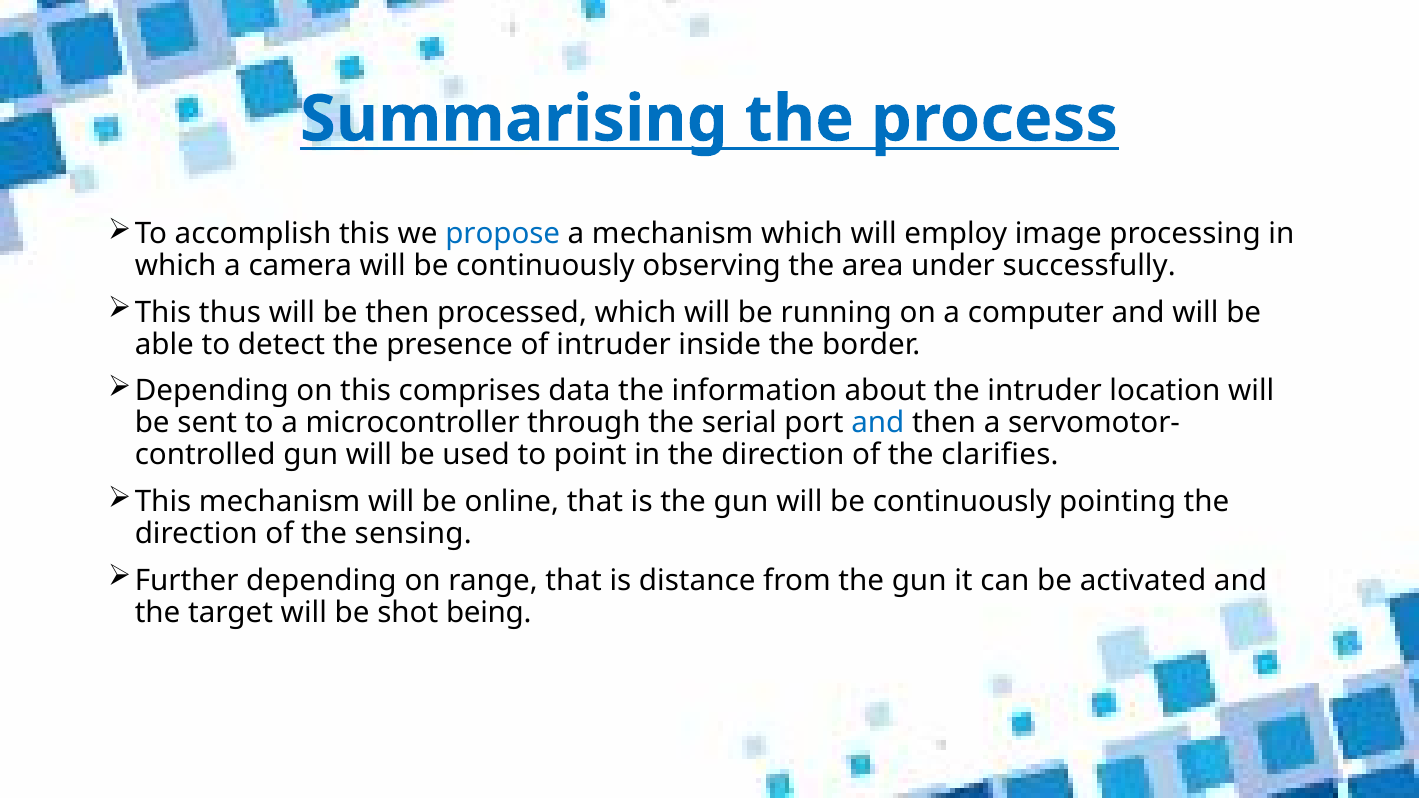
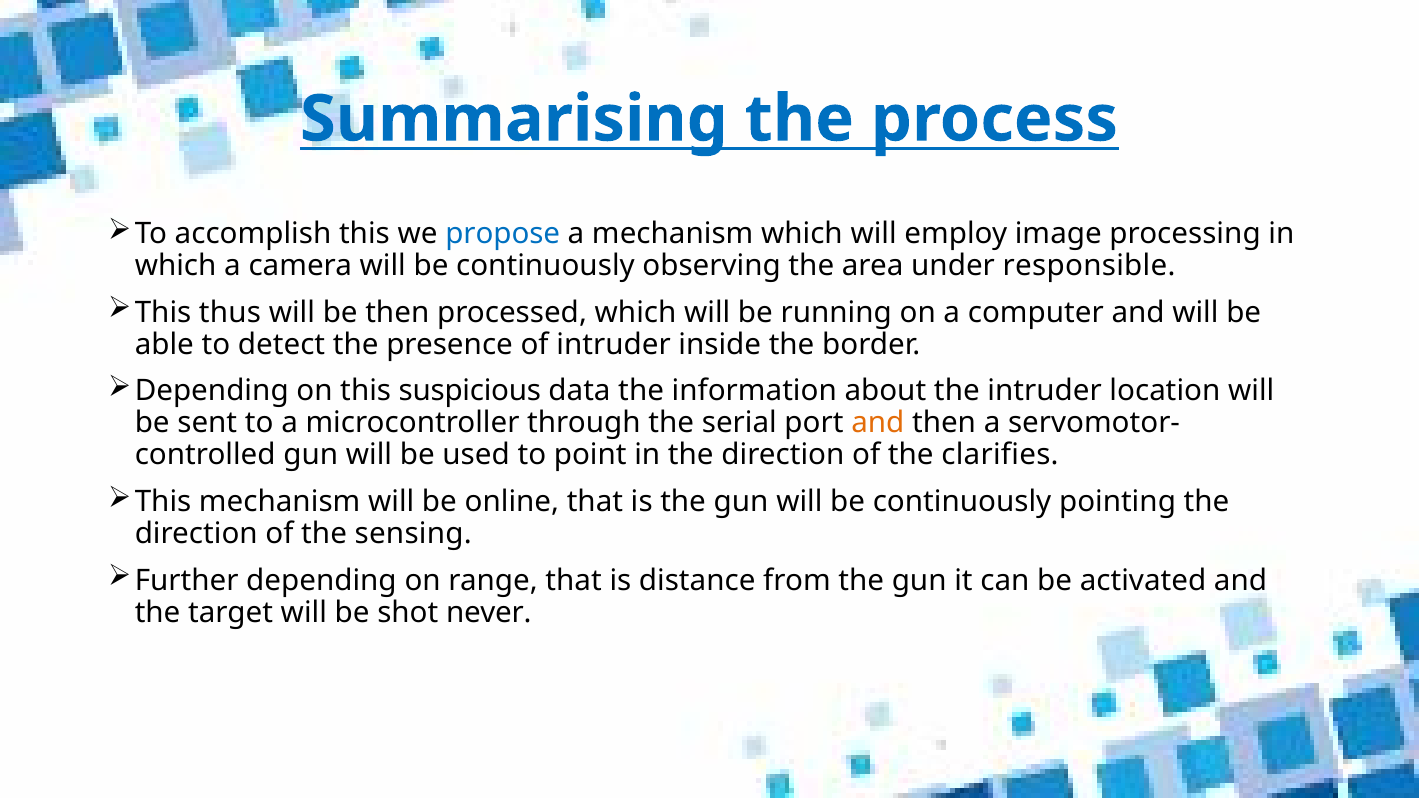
successfully: successfully -> responsible (1089, 266)
comprises: comprises -> suspicious (470, 391)
and colour: blue -> orange (878, 423)
being: being -> never (489, 612)
